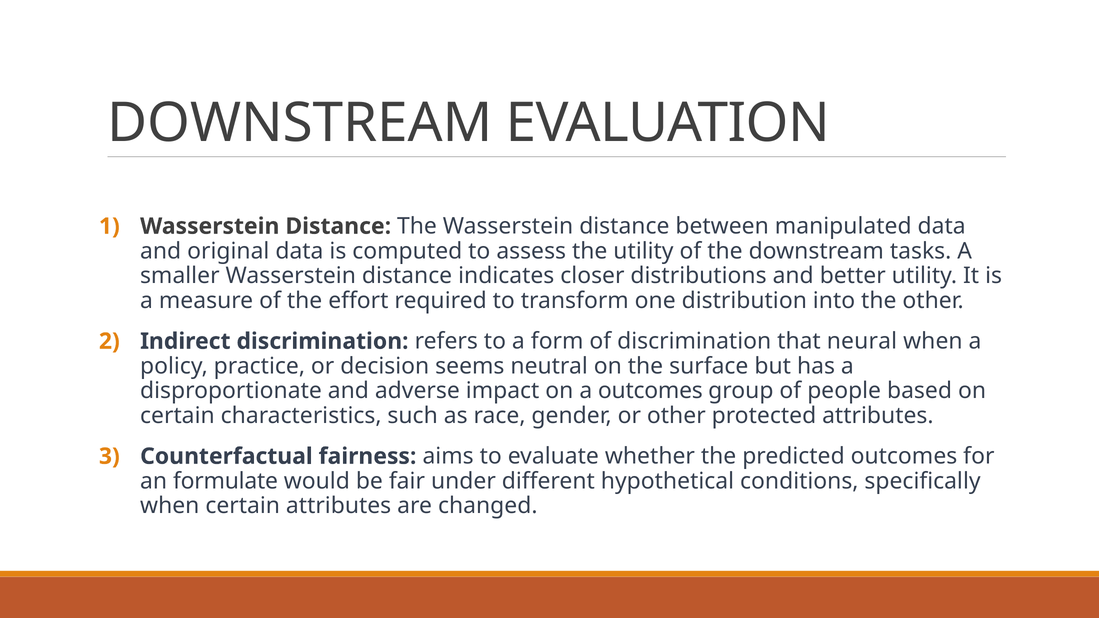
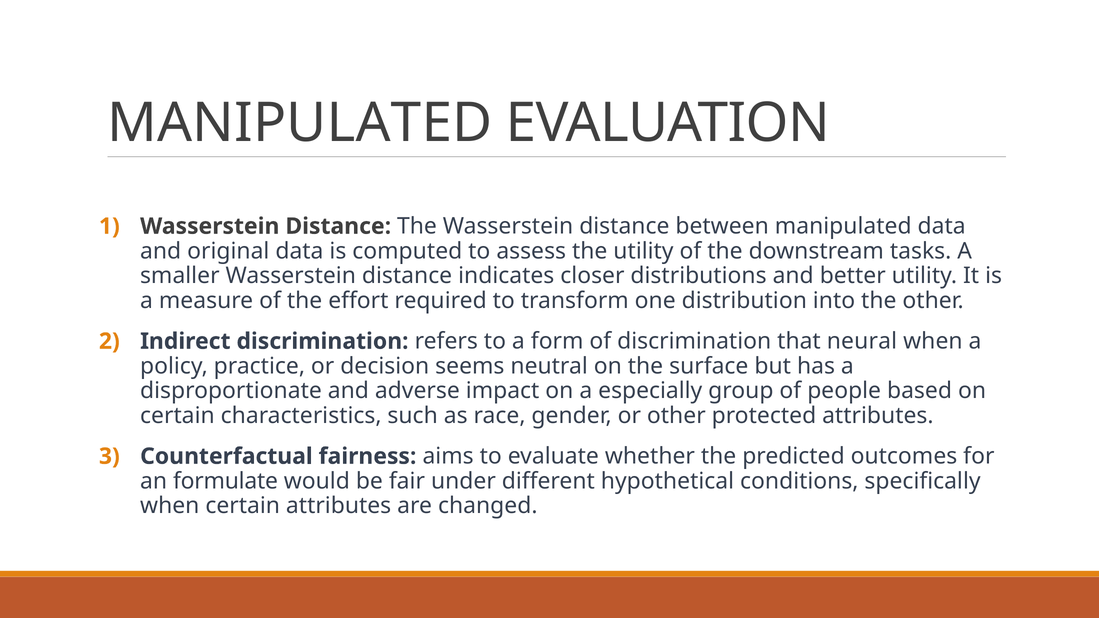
DOWNSTREAM: DOWNSTREAM -> MANIPULATED (300, 123)
a outcomes: outcomes -> especially (650, 391)
